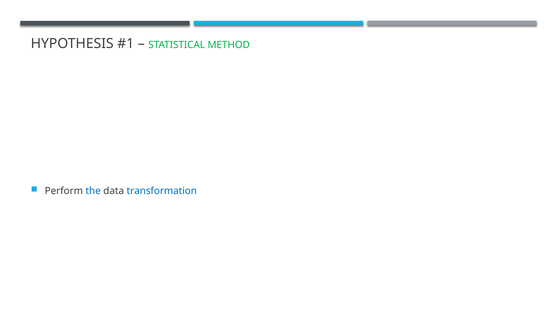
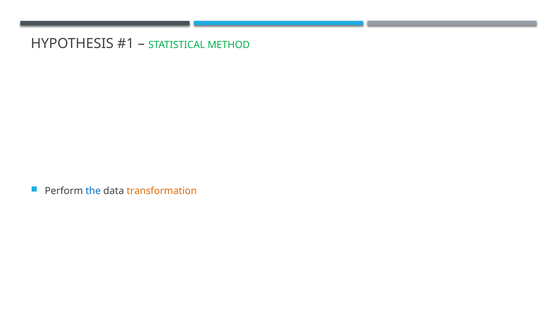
transformation colour: blue -> orange (162, 191)
